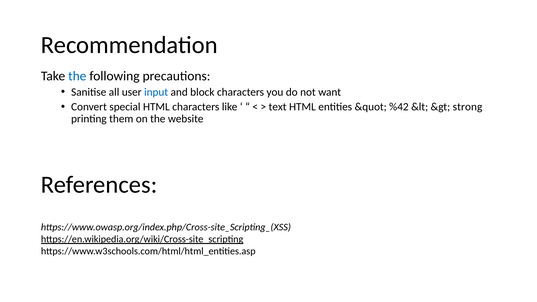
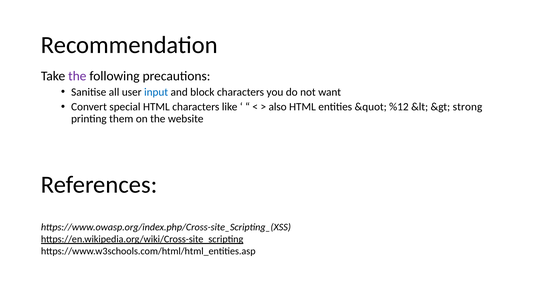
the colour: blue -> purple (77, 76)
text: text -> also (278, 107)
%42: %42 -> %12 (399, 107)
